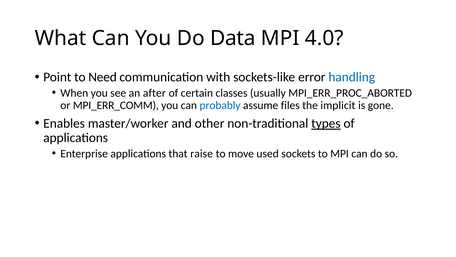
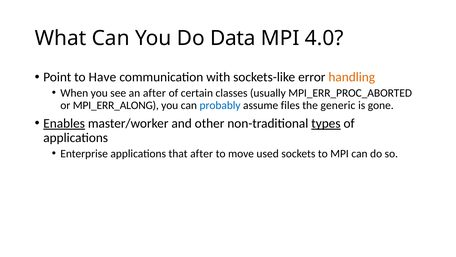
Need: Need -> Have (102, 77)
handling colour: blue -> orange (352, 77)
MPI_ERR_COMM: MPI_ERR_COMM -> MPI_ERR_ALONG (116, 105)
implicit: implicit -> generic (338, 105)
Enables underline: none -> present (64, 123)
that raise: raise -> after (202, 153)
